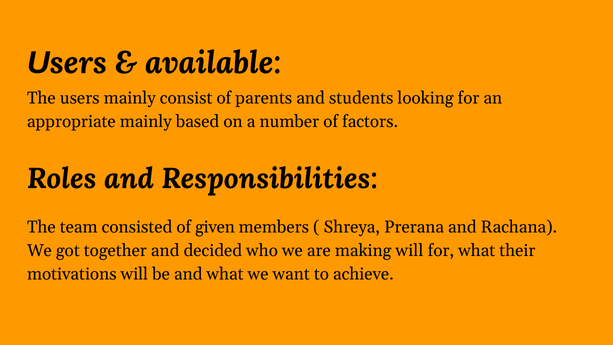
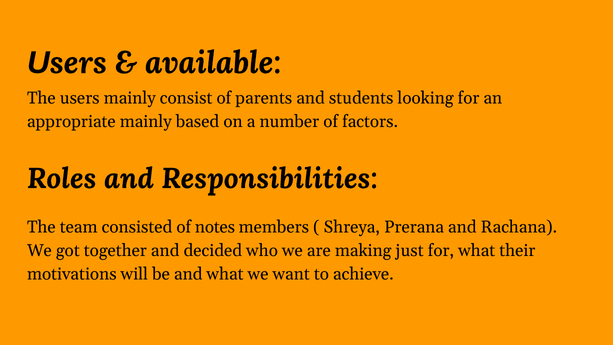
given: given -> notes (215, 227)
making will: will -> just (410, 251)
